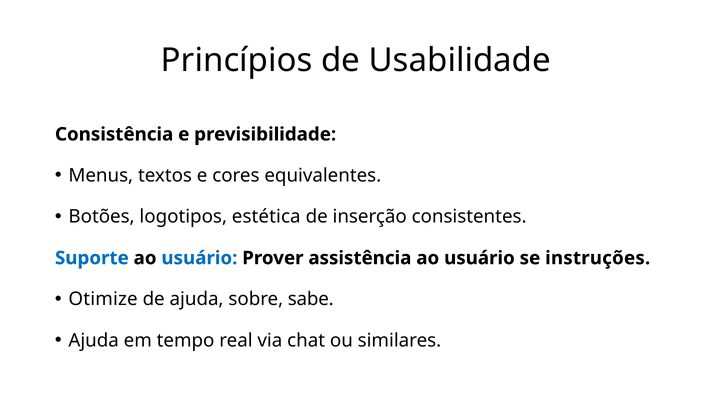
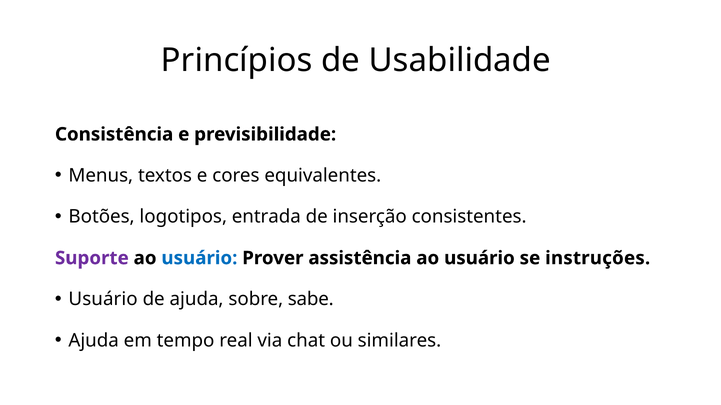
estética: estética -> entrada (266, 217)
Suporte colour: blue -> purple (92, 258)
Otimize: Otimize -> Usuário (103, 300)
